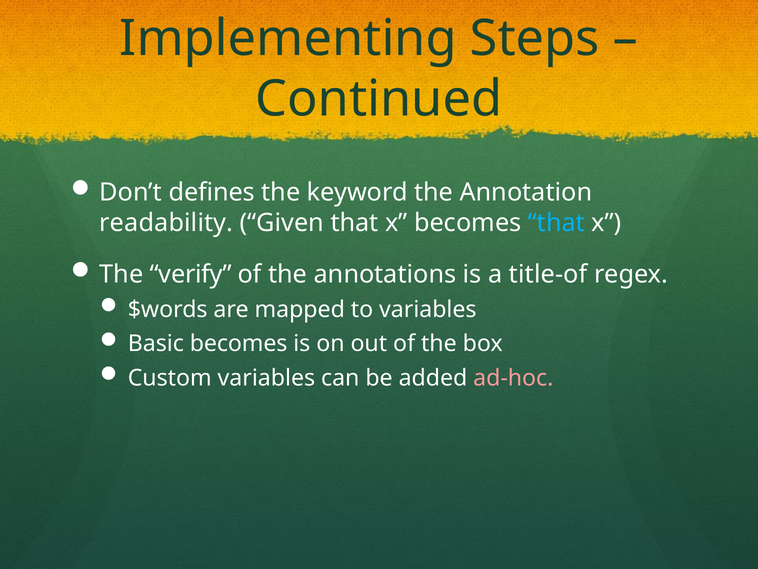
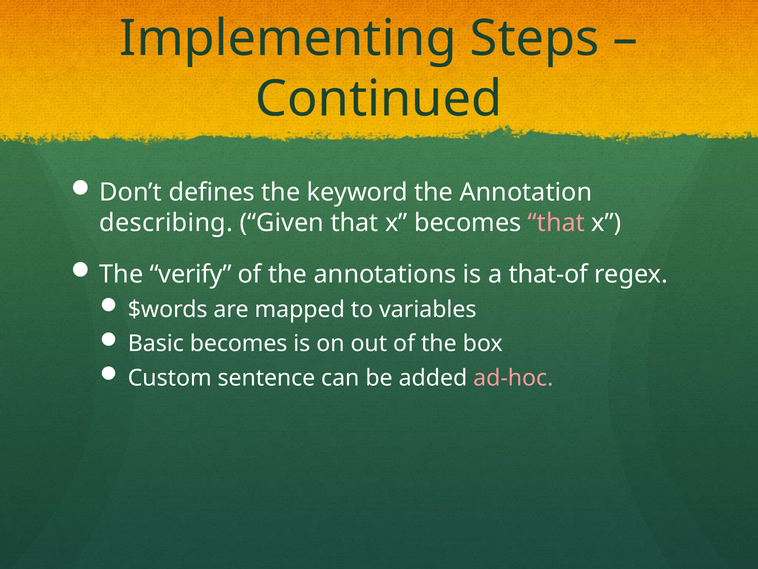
readability: readability -> describing (166, 223)
that colour: light blue -> pink (556, 223)
title-of: title-of -> that-of (548, 274)
Custom variables: variables -> sentence (266, 378)
